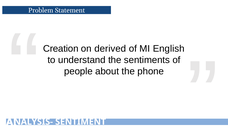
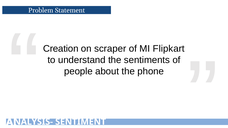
derived: derived -> scraper (110, 49)
English: English -> Flipkart (169, 49)
